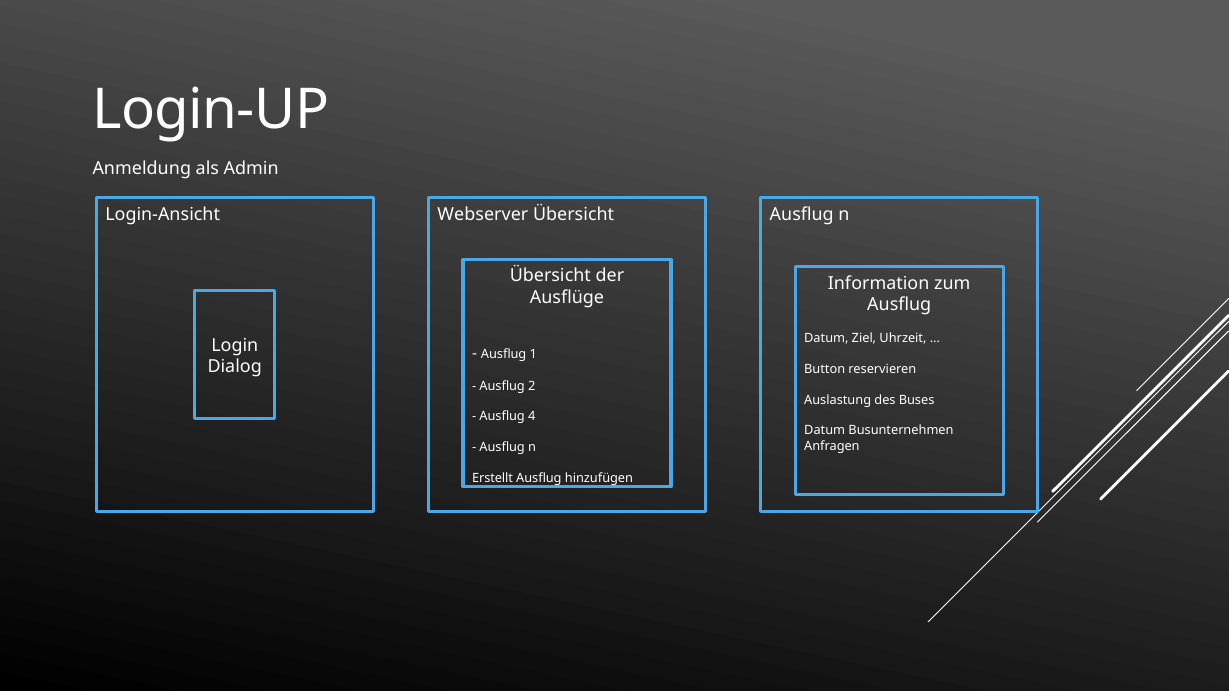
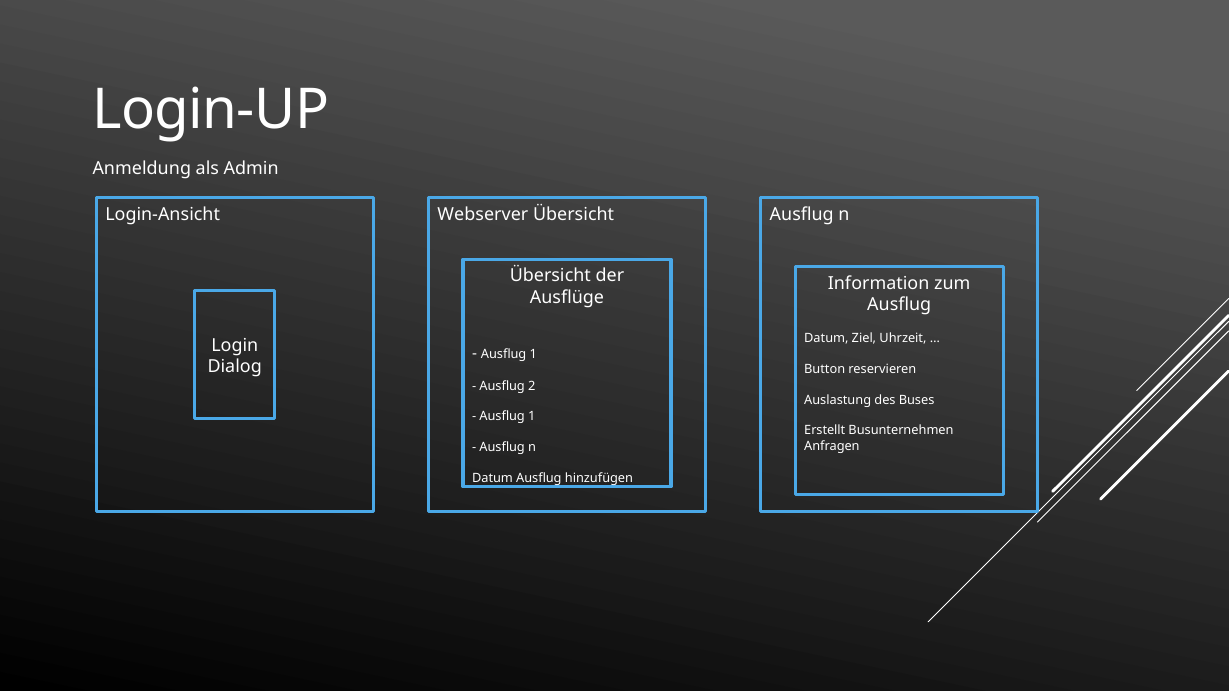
4: 4 -> 1 (532, 417)
Datum: Datum -> Erstellt (825, 431)
Erstellt: Erstellt -> Datum (492, 478)
